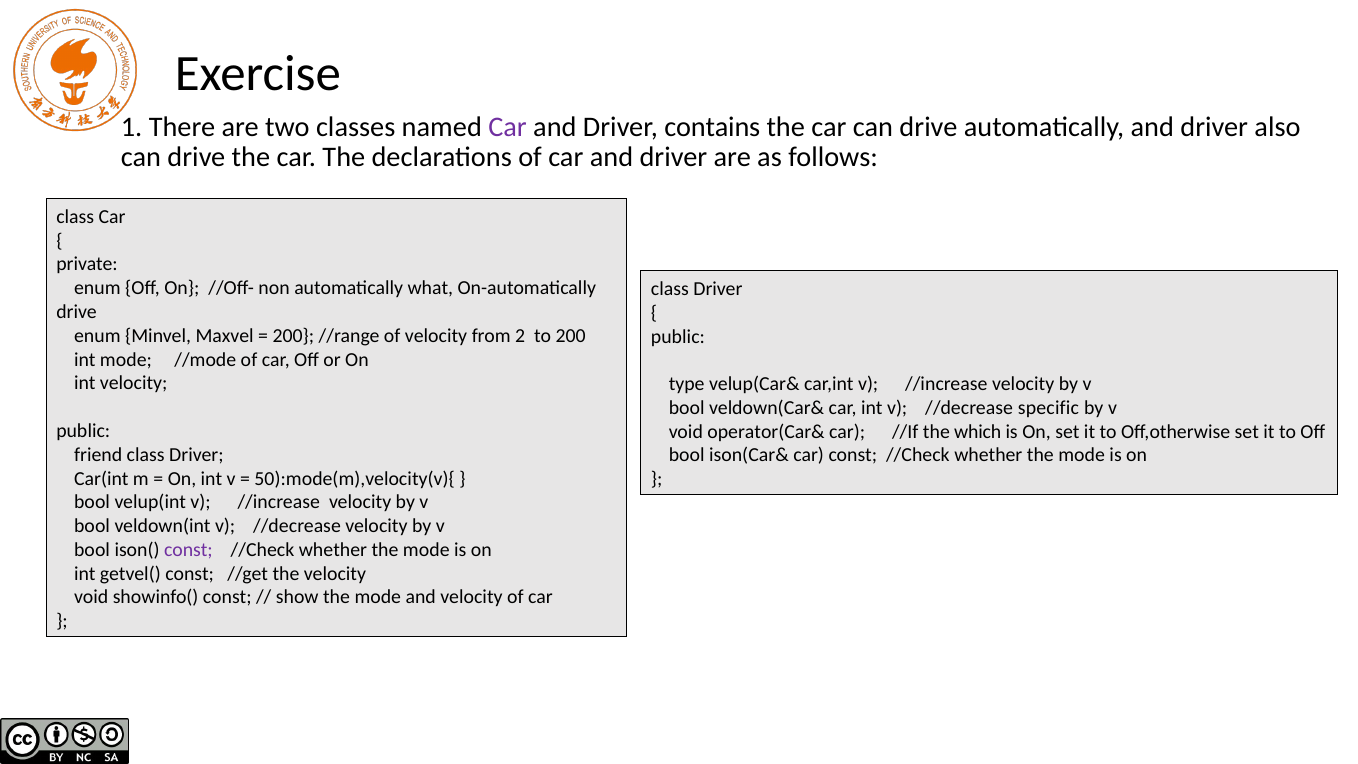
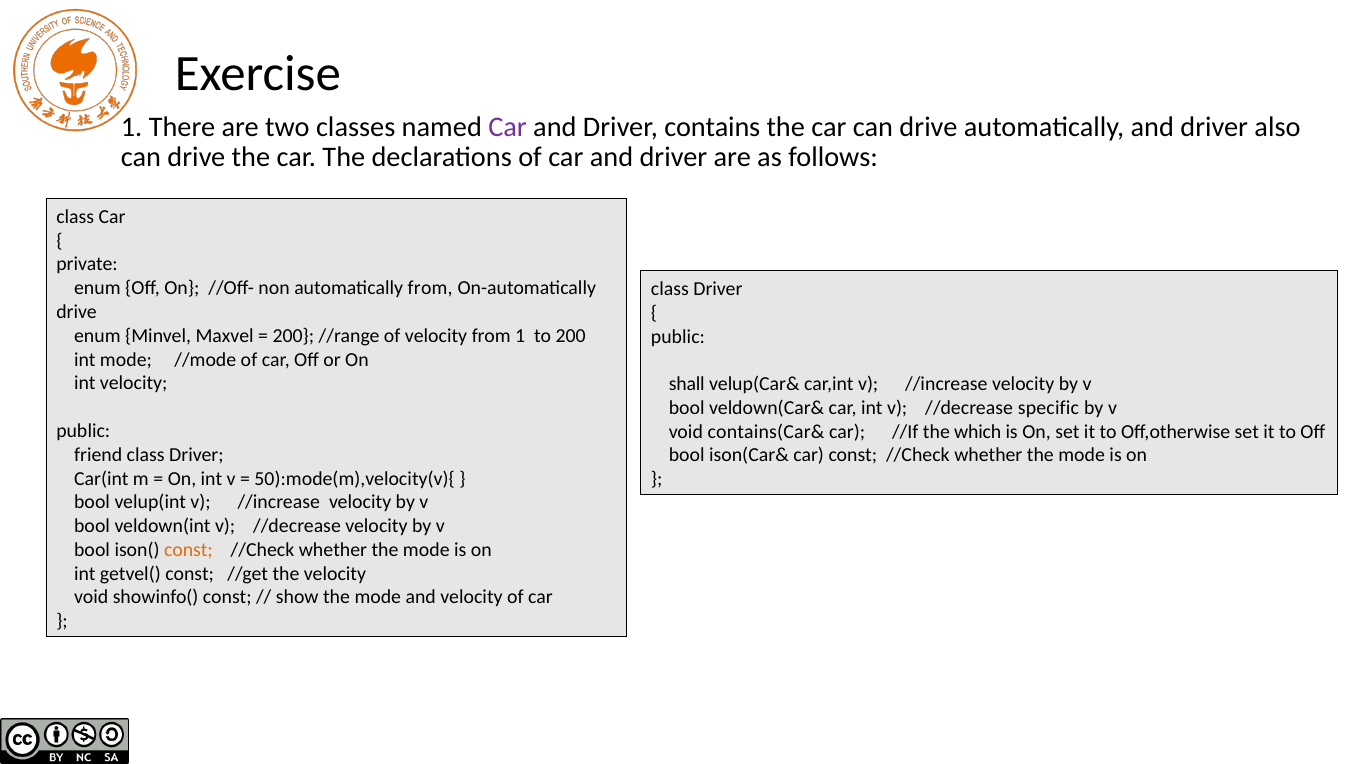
automatically what: what -> from (430, 288)
from 2: 2 -> 1 (520, 336)
type: type -> shall (687, 384)
operator(Car&: operator(Car& -> contains(Car& (766, 432)
const colour: purple -> orange (188, 550)
